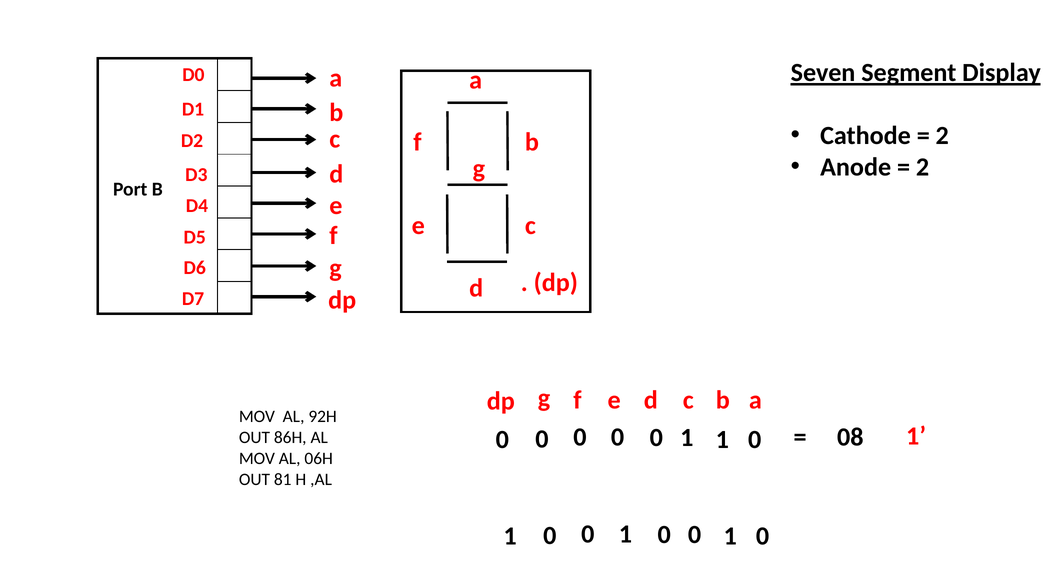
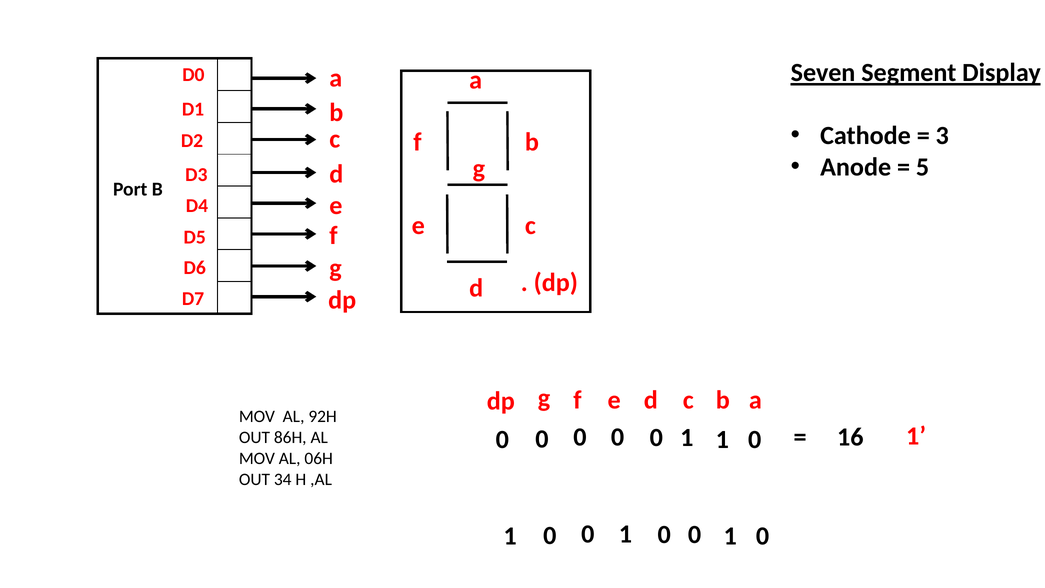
2: 2 -> 3 (942, 136)
2: 2 -> 5 (923, 167)
08: 08 -> 16 (850, 437)
81: 81 -> 34 (283, 479)
